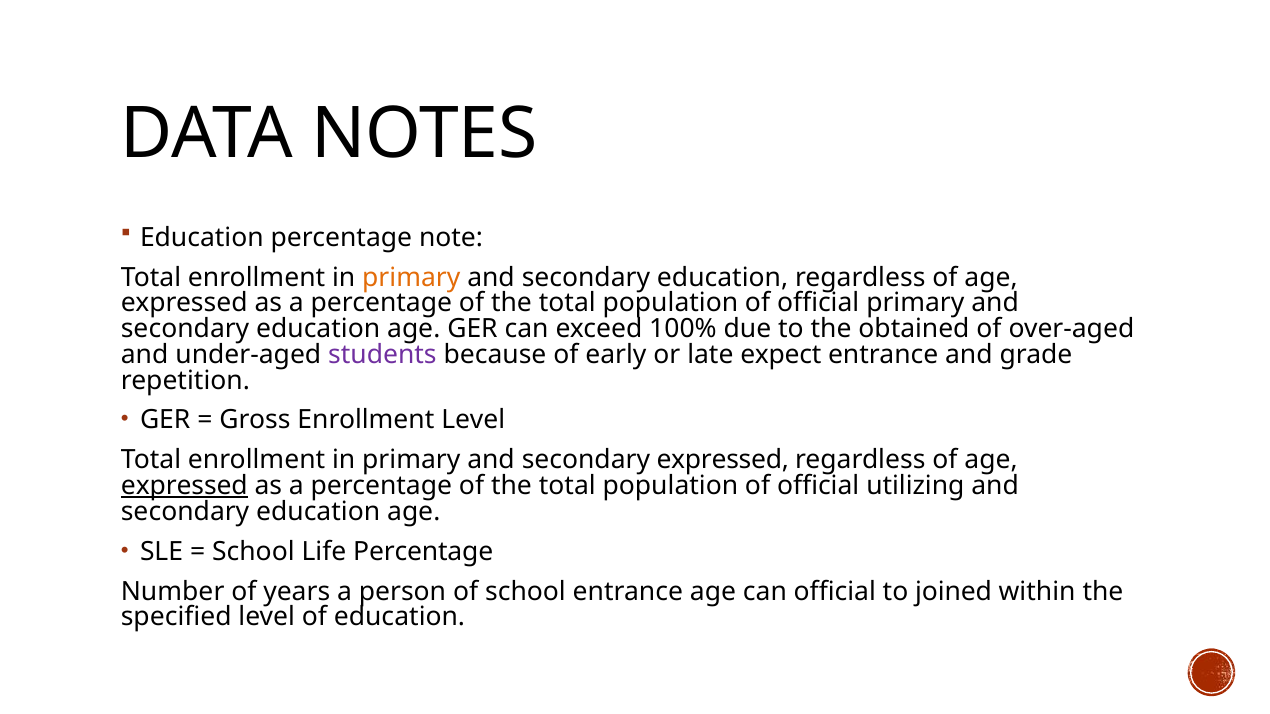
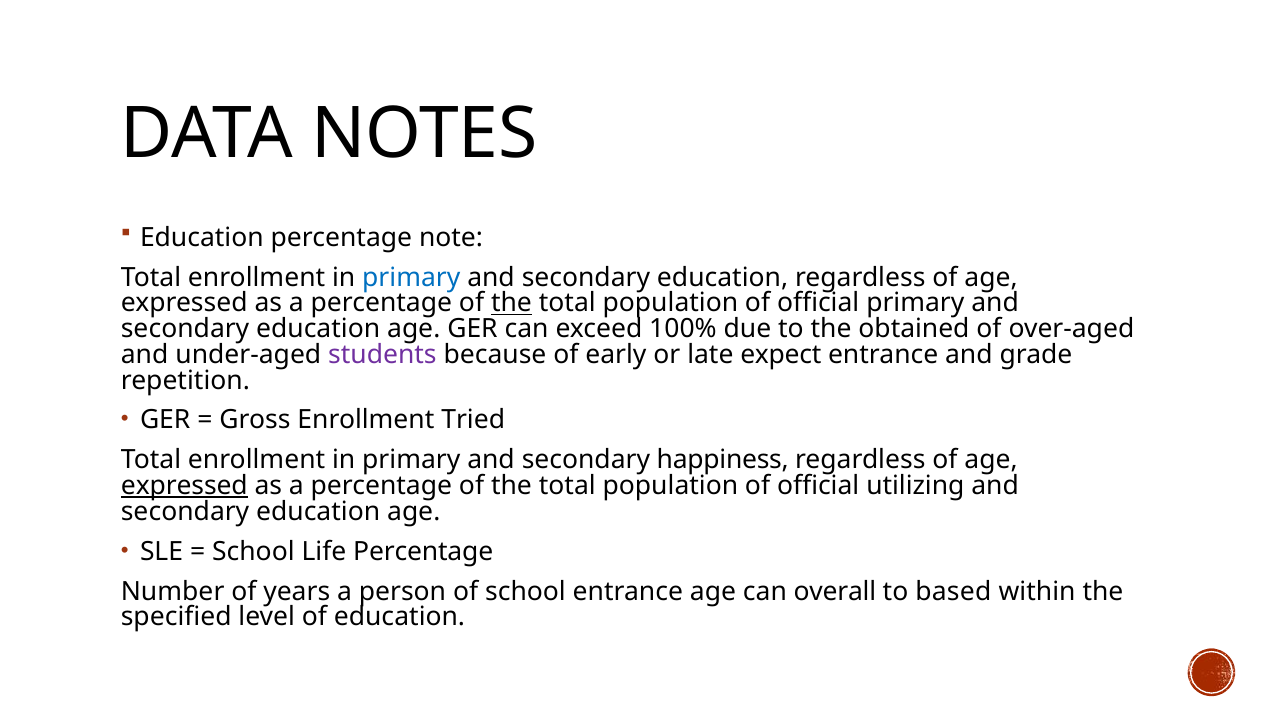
primary colour: orange -> blue (411, 278)
the underline: none -> present (511, 303)
Enrollment Level: Level -> Tried (473, 420)
secondary expressed: expressed -> happiness (723, 460)
can official: official -> overall (835, 592)
joined: joined -> based (953, 592)
